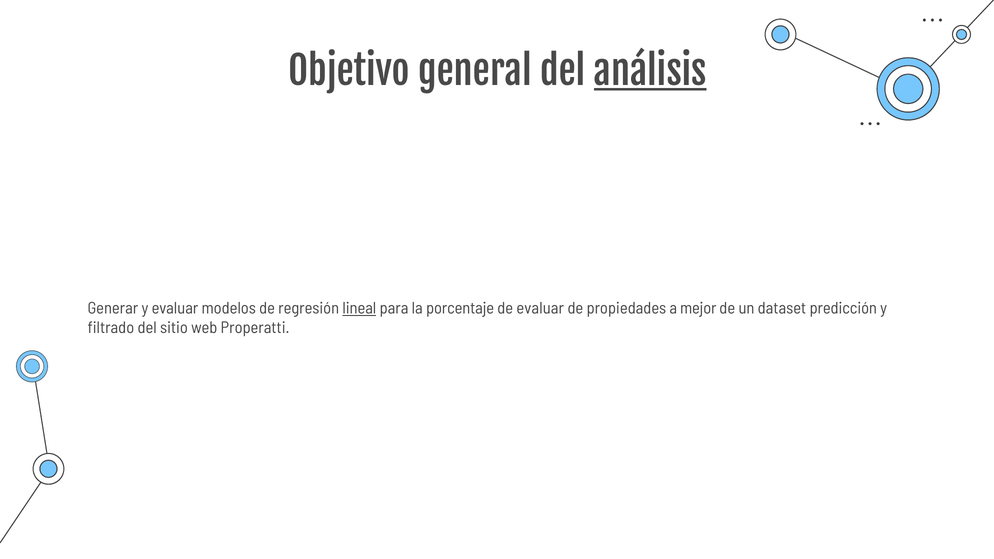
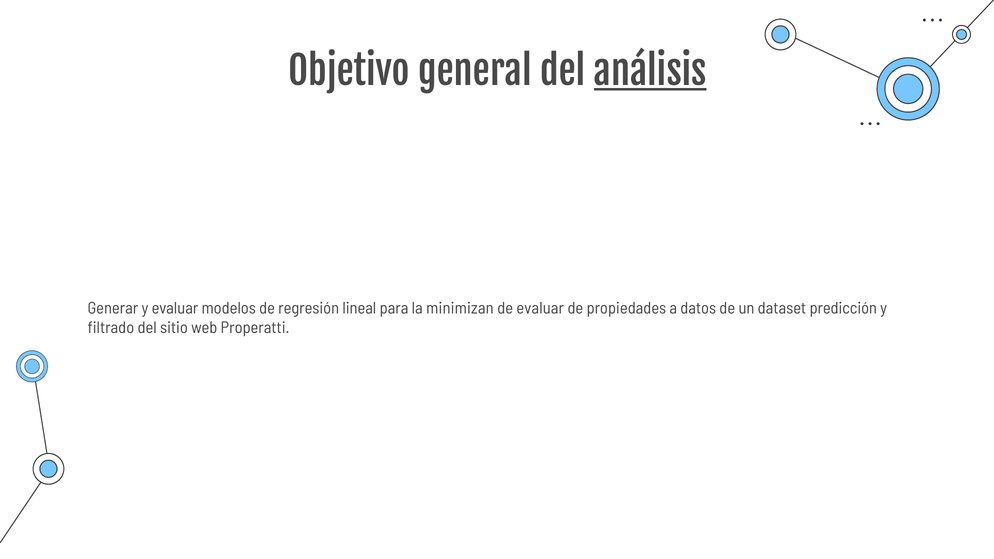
lineal underline: present -> none (359, 308)
porcentaje: porcentaje -> minimizan (460, 308)
mejor: mejor -> datos (698, 308)
